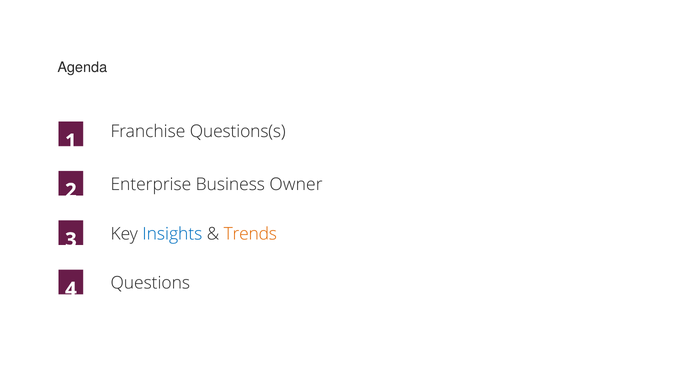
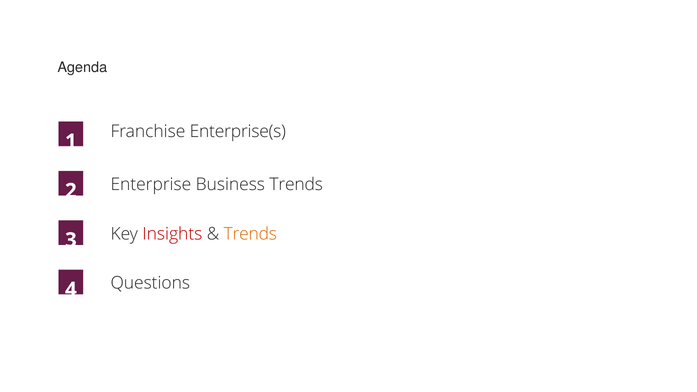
Questions(s: Questions(s -> Enterprise(s (238, 131)
Business Owner: Owner -> Trends (296, 185)
Insights colour: blue -> red (172, 234)
